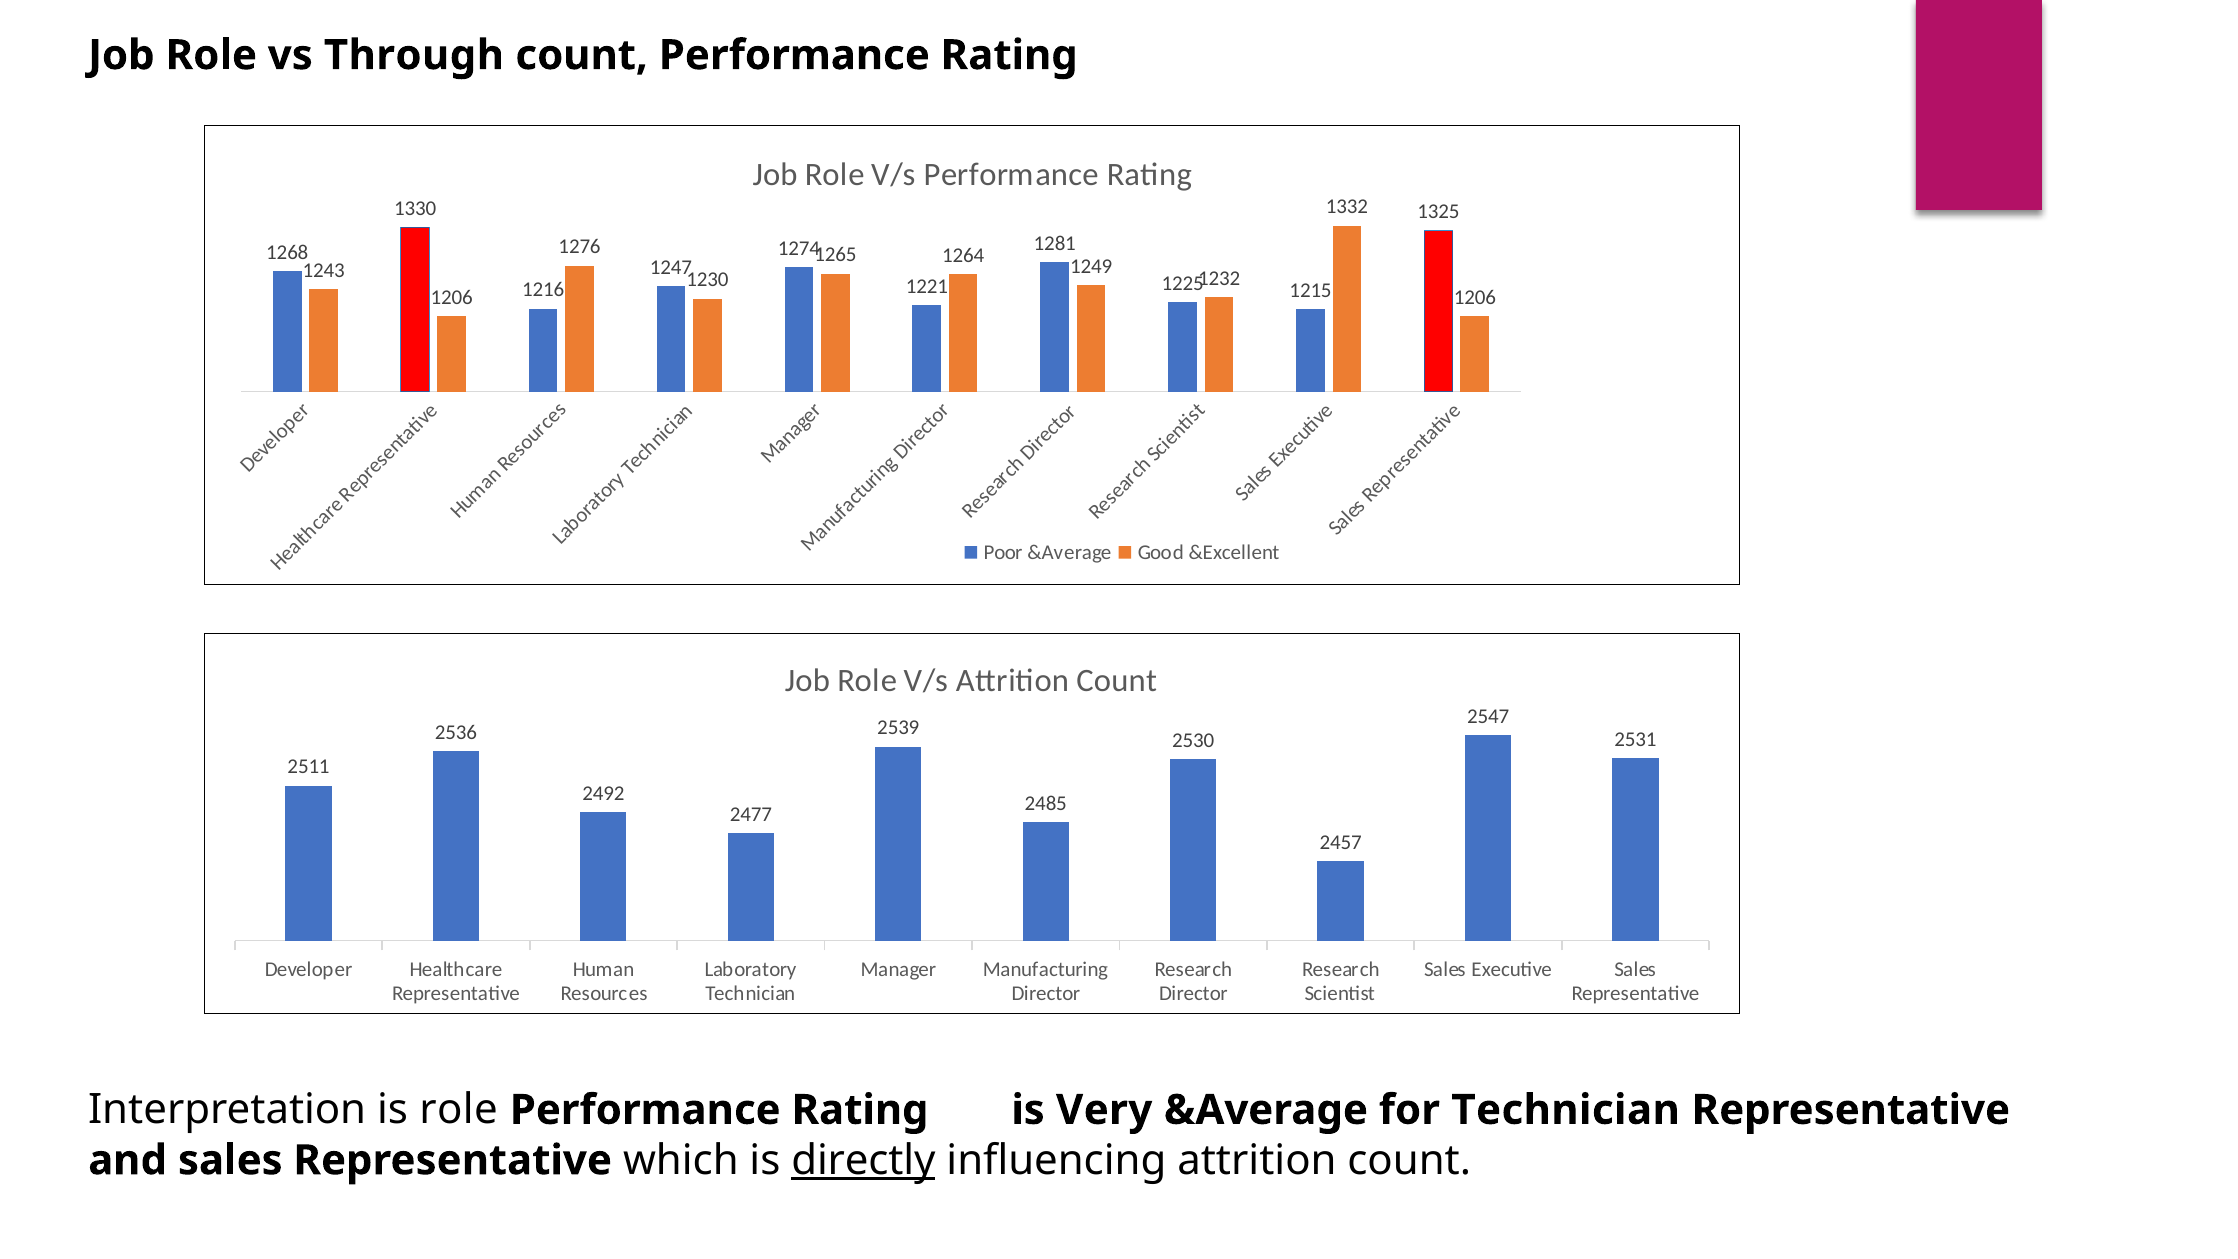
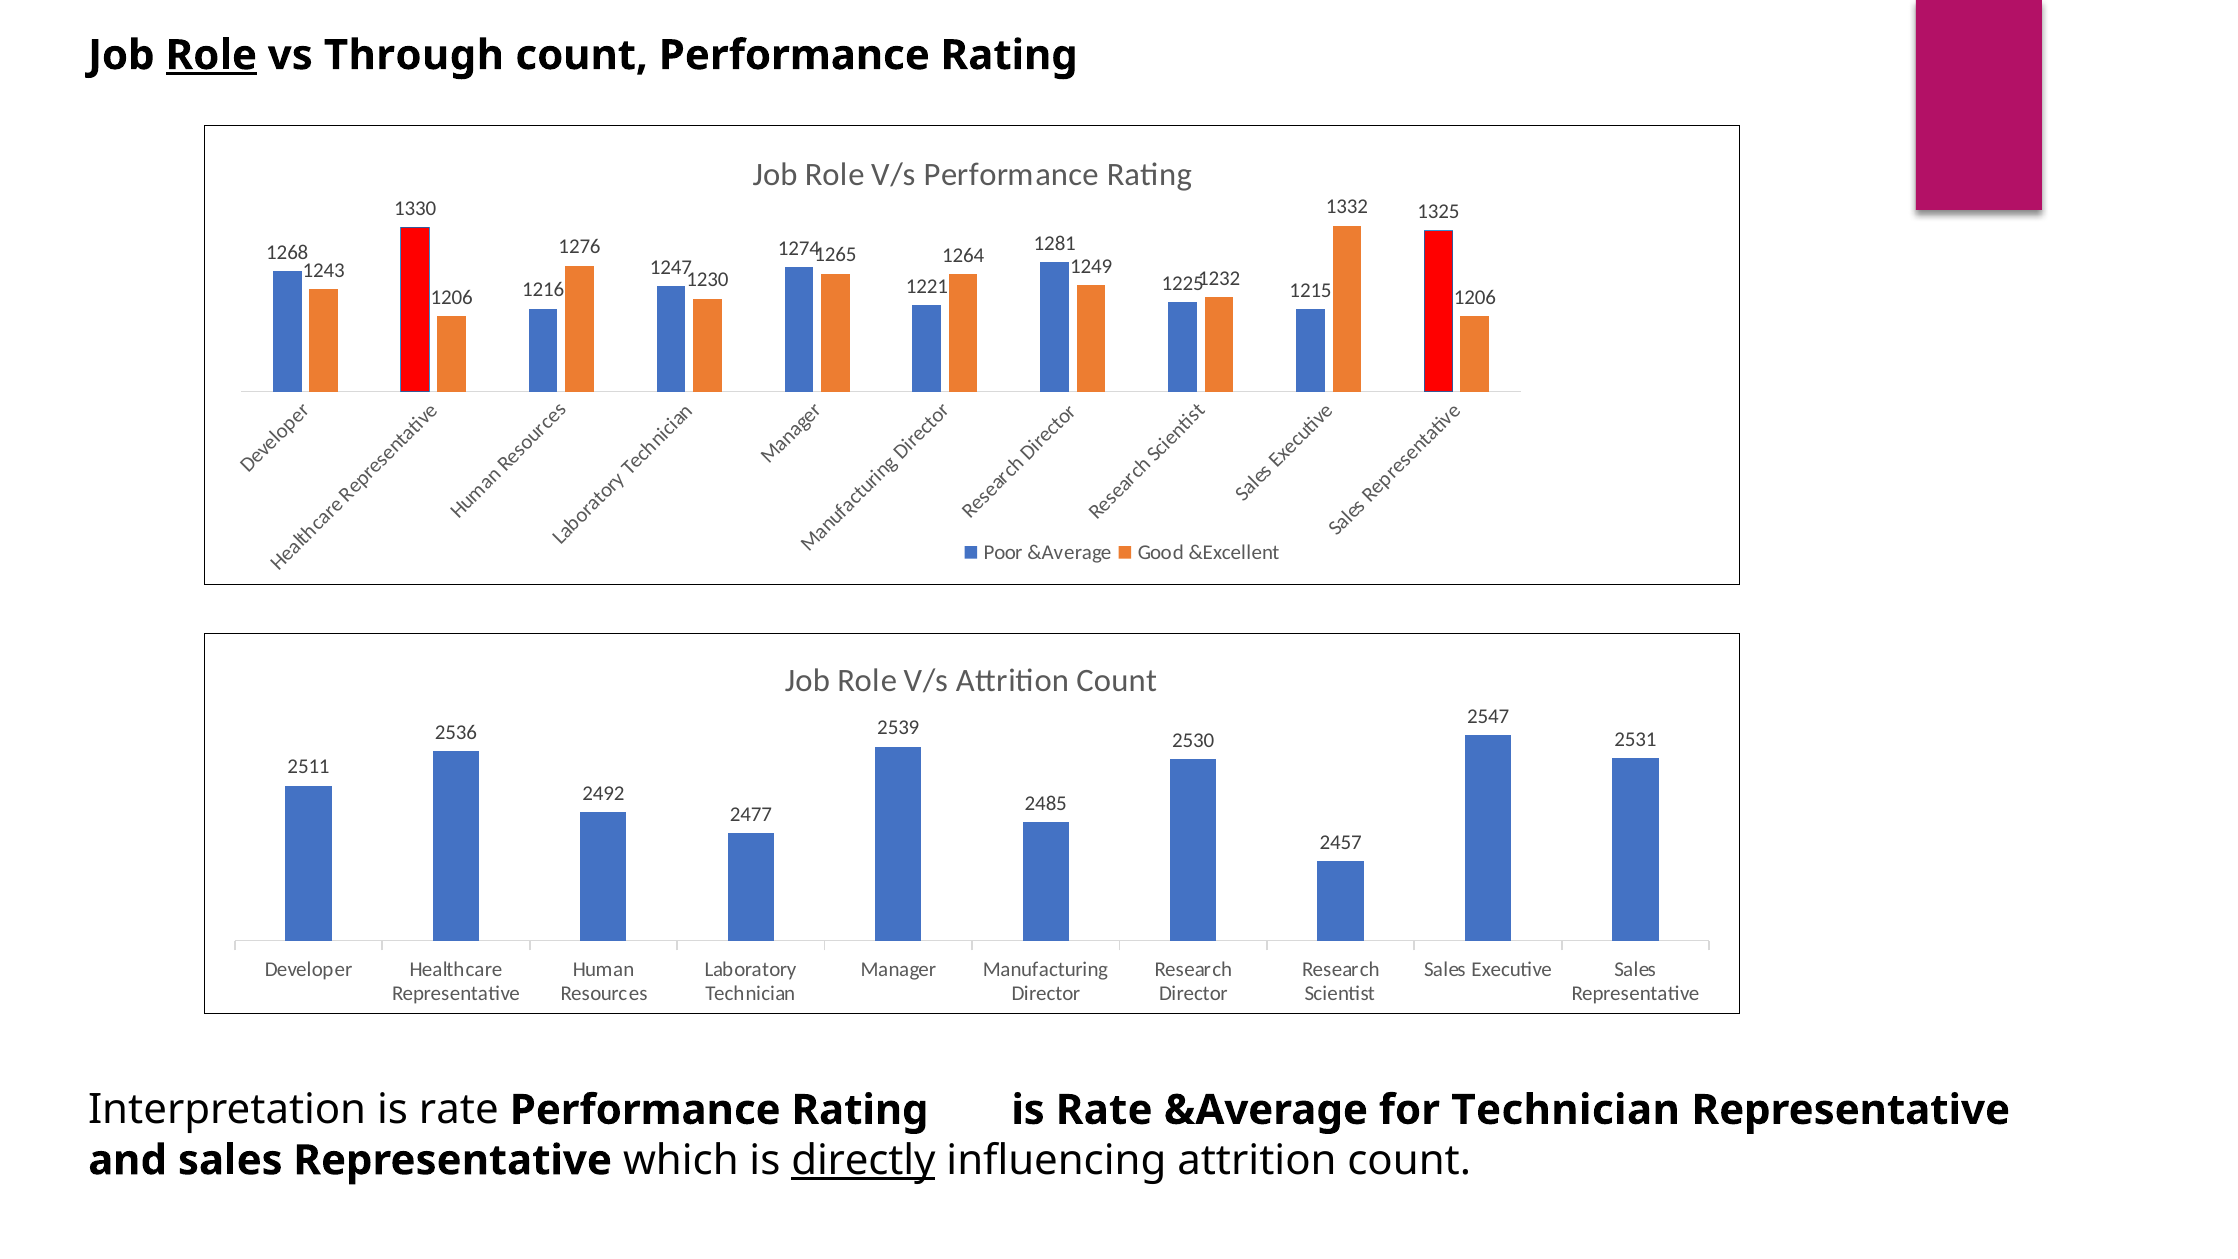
Role underline: none -> present (211, 55)
Interpretation is role: role -> rate (459, 1110)
Rating is Very: Very -> Rate (1104, 1110)
